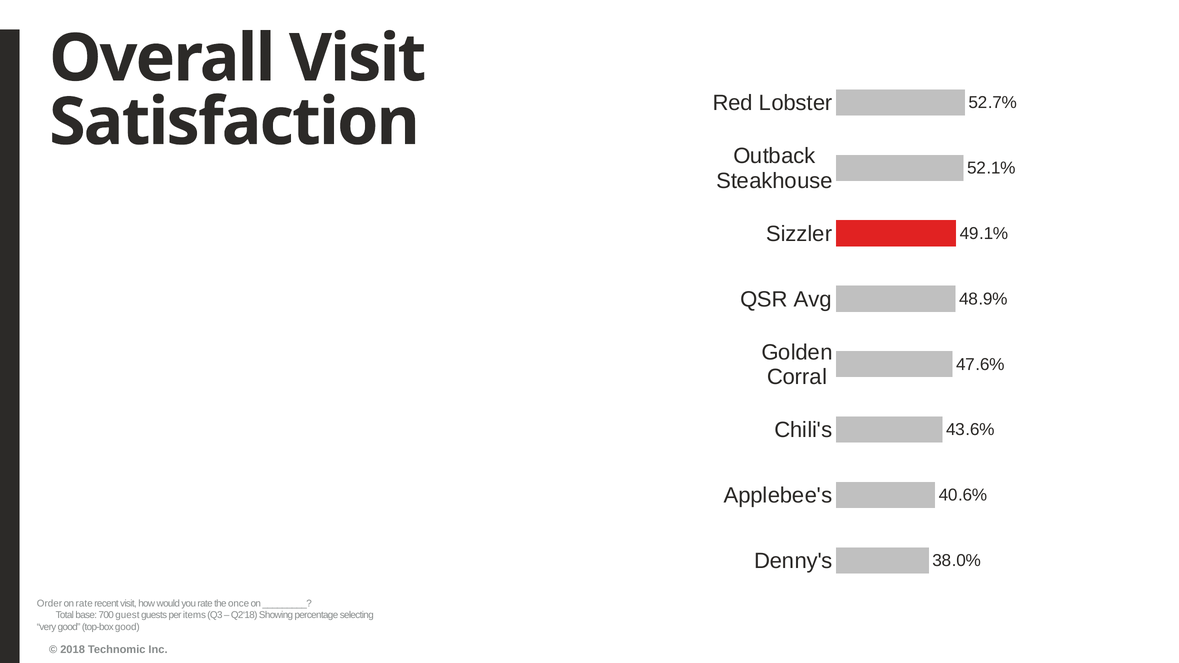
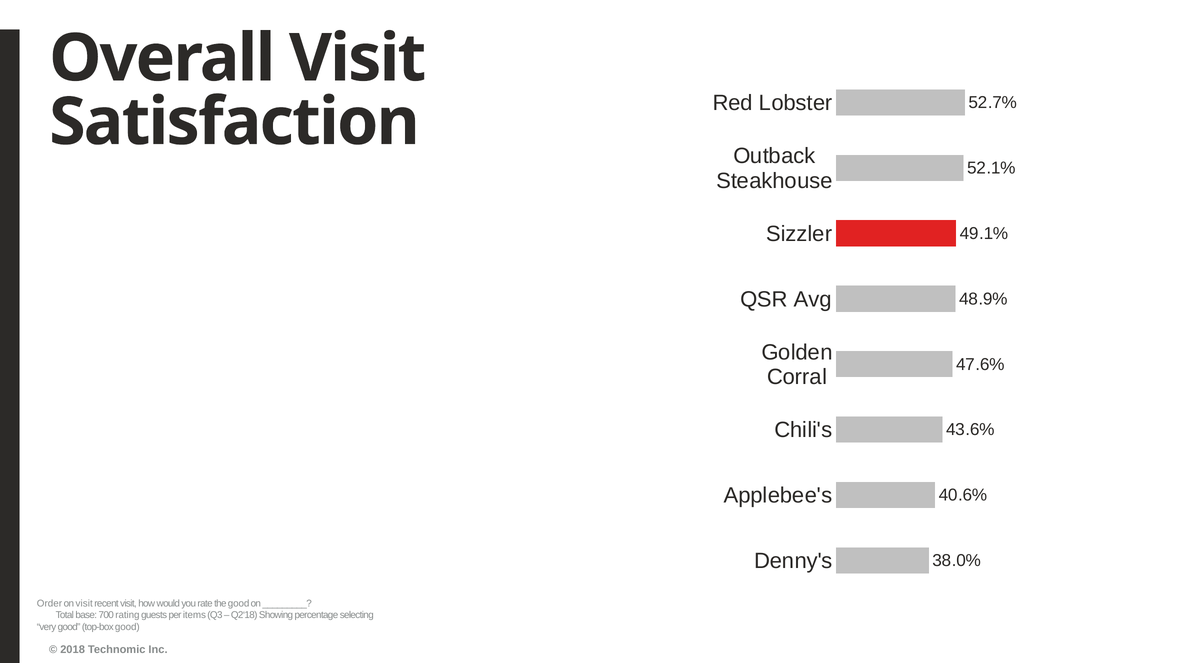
on rate: rate -> visit (84, 603)
the once: once -> good (239, 603)
guest: guest -> rating (127, 615)
